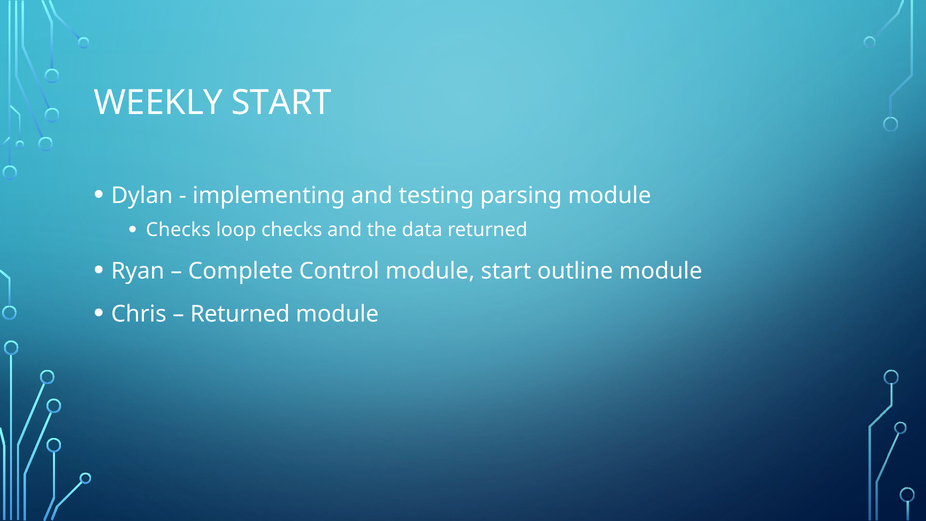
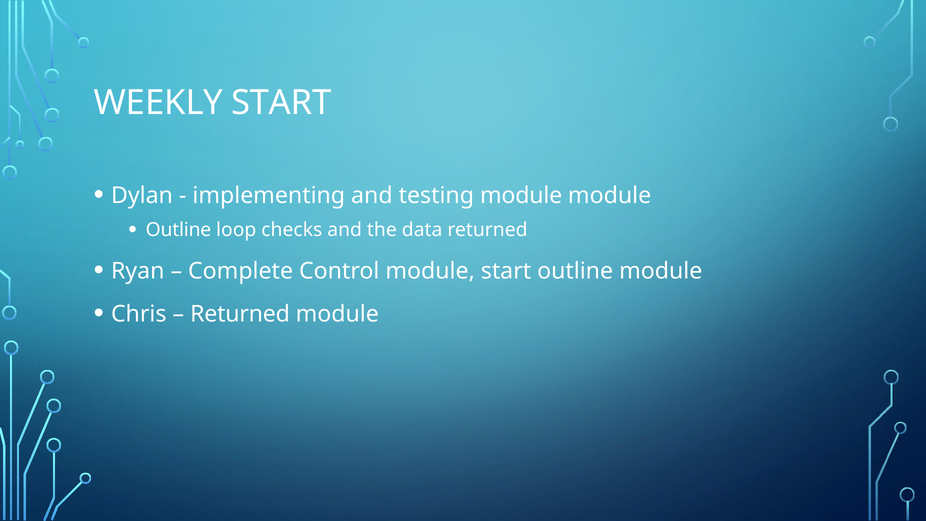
testing parsing: parsing -> module (521, 195)
Checks: Checks -> Outline (178, 230)
